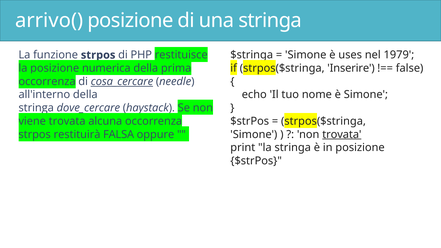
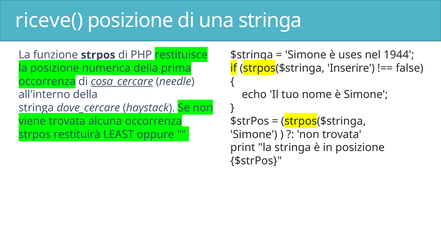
arrivo(: arrivo( -> riceve( (49, 20)
1979: 1979 -> 1944 (399, 55)
FALSA: FALSA -> LEAST (119, 134)
trovata underline: present -> none (342, 134)
